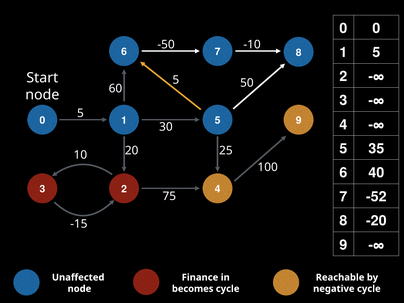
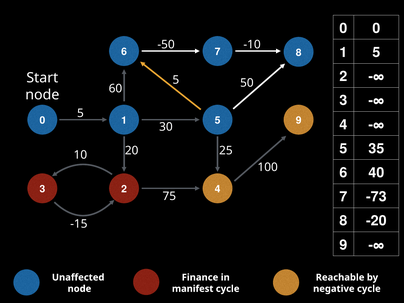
-52: -52 -> -73 (376, 197)
becomes: becomes -> manifest (193, 289)
